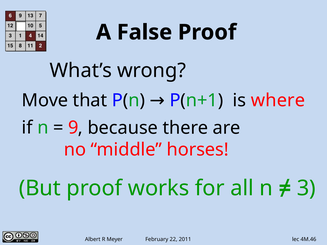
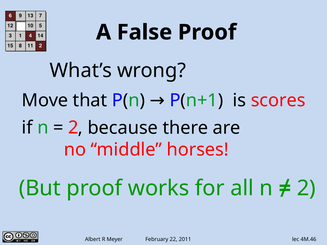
where: where -> scores (278, 101)
9: 9 -> 2 (73, 128)
3: 3 -> 2 (306, 189)
